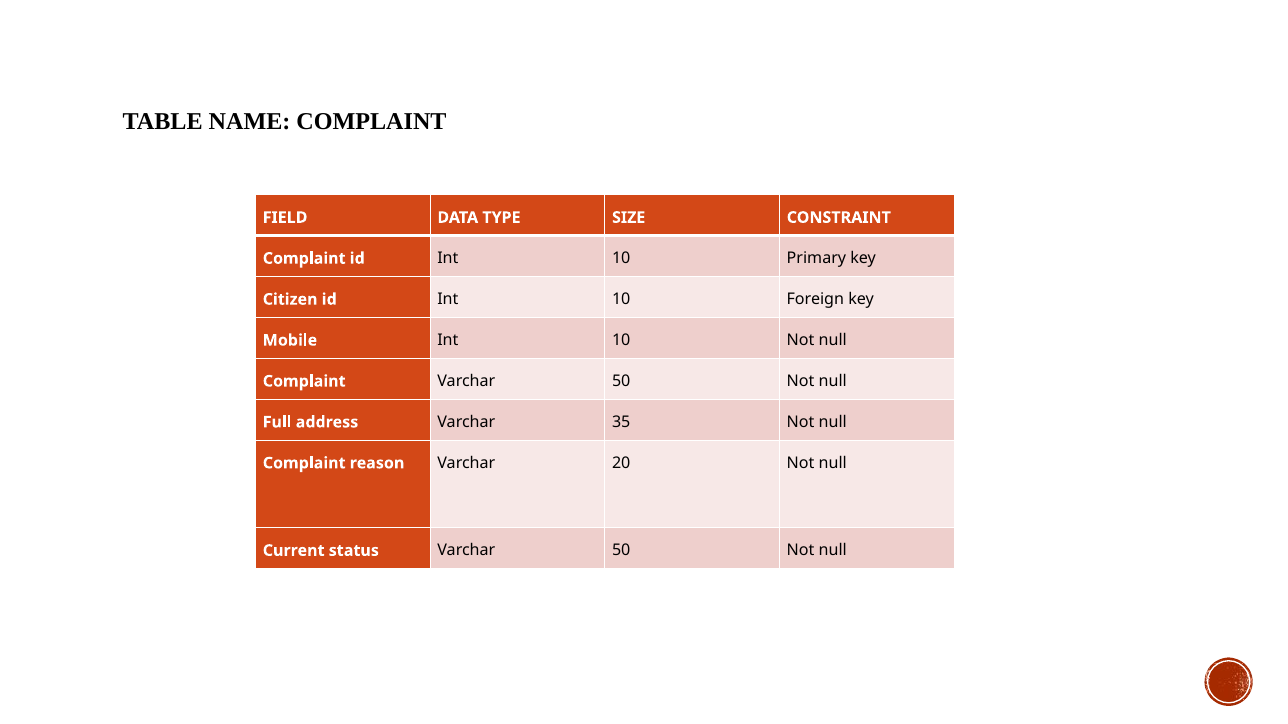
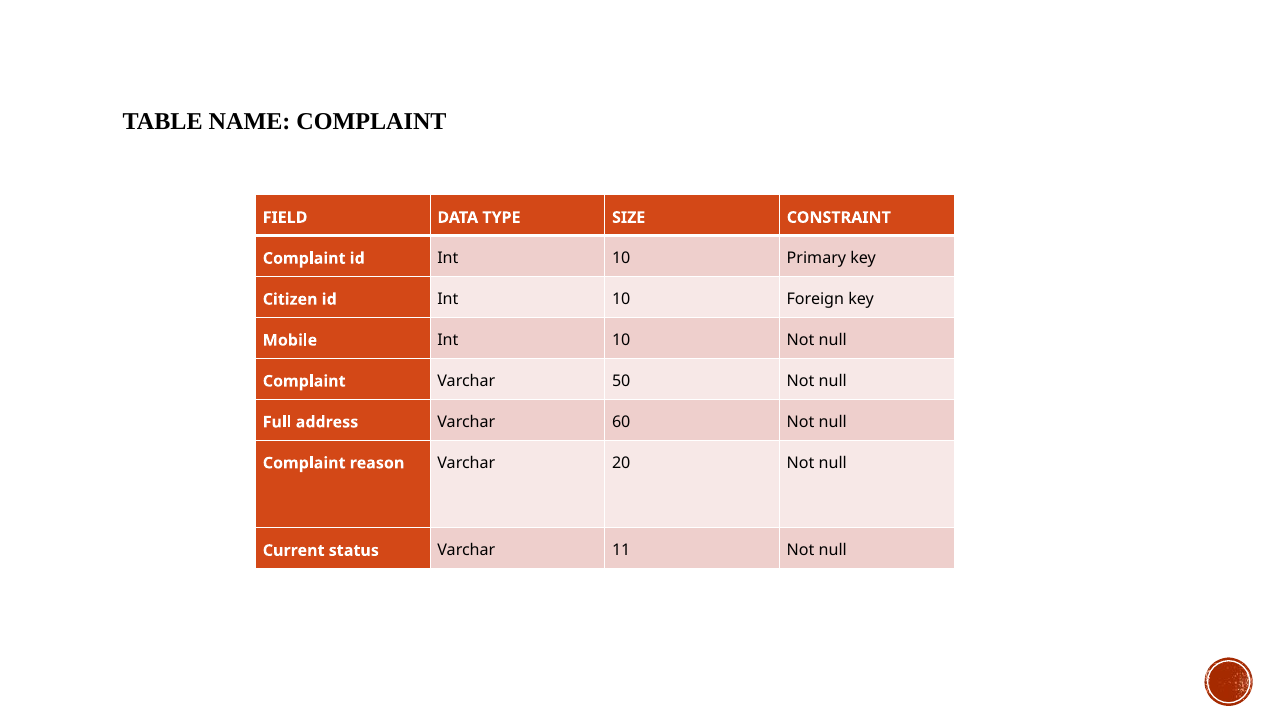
35: 35 -> 60 (621, 422)
status Varchar 50: 50 -> 11 (621, 551)
